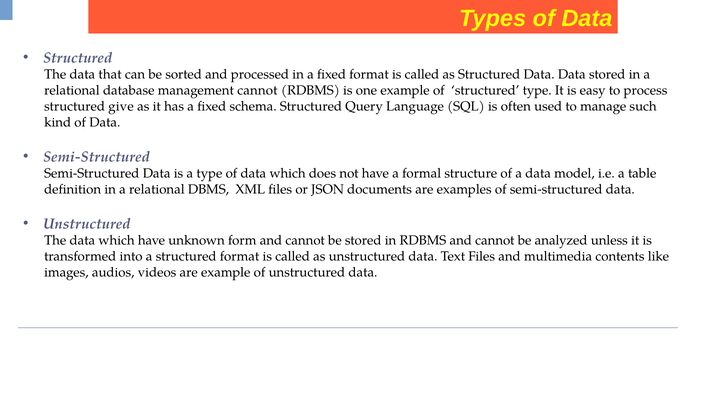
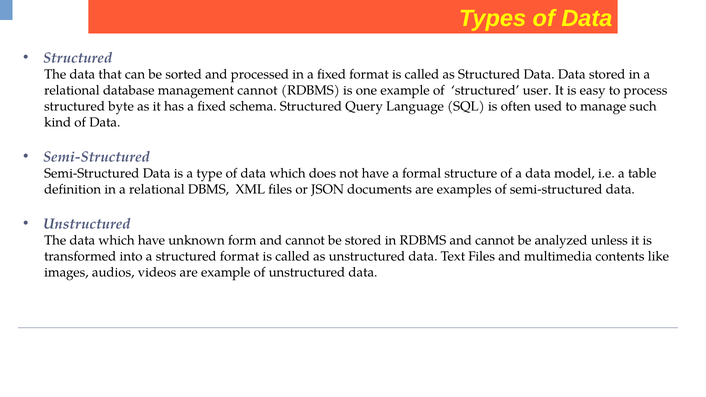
structured type: type -> user (537, 91)
give: give -> byte (121, 106)
